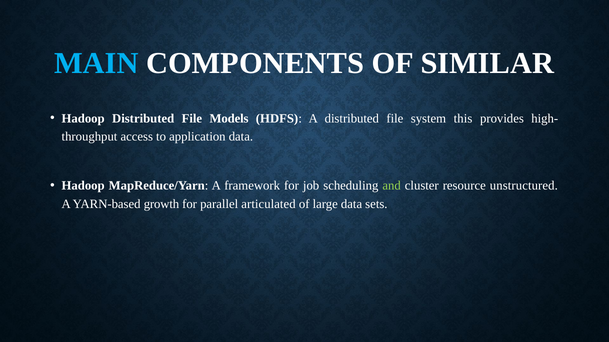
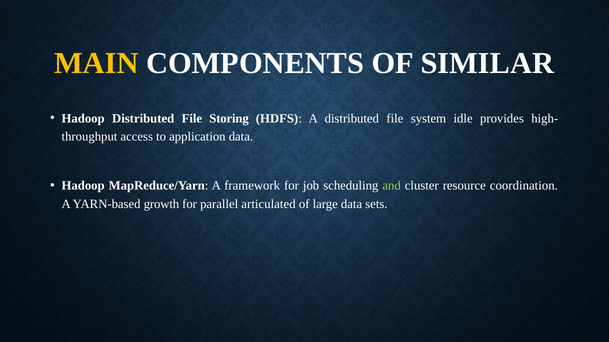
MAIN colour: light blue -> yellow (96, 63)
Models: Models -> Storing (229, 119)
this: this -> idle (463, 119)
unstructured: unstructured -> coordination (524, 186)
